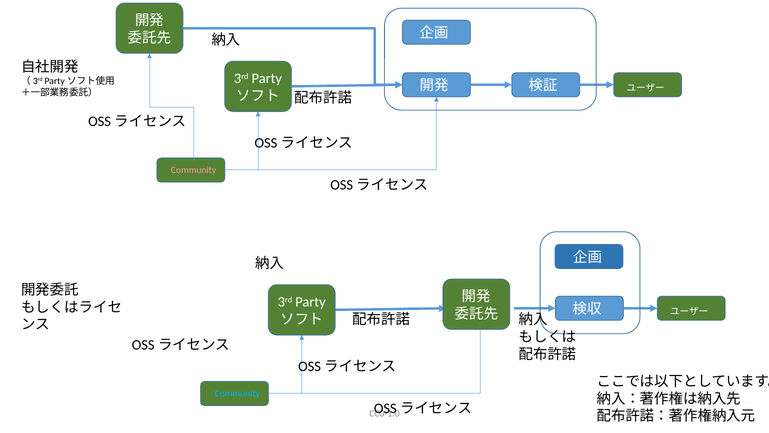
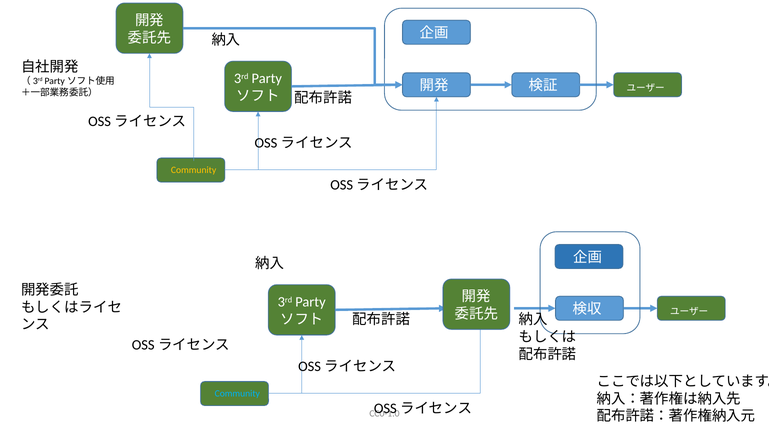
Community colour: pink -> yellow (194, 170)
